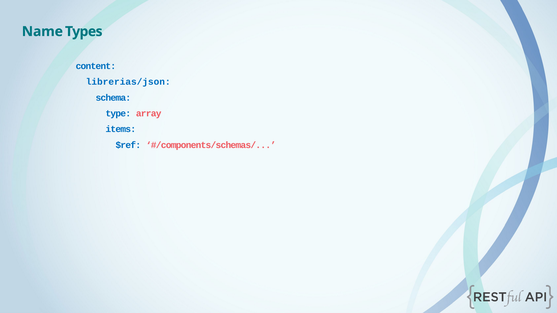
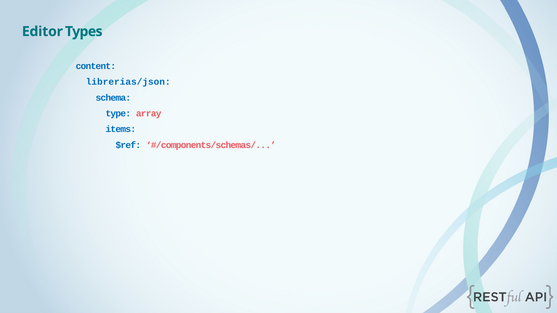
Name: Name -> Editor (42, 32)
